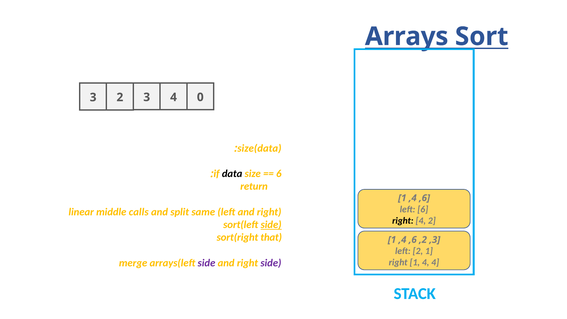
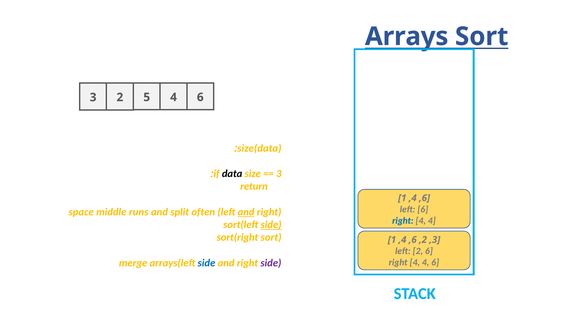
2 3: 3 -> 5 (147, 97)
0: 0 -> 6 (200, 97)
6: 6 -> 3 (279, 174)
linear: linear -> space (81, 212)
calls: calls -> runs (139, 212)
same: same -> often (203, 212)
and underline: none -> present (246, 212)
right colour: black -> blue (403, 221)
2: 2 -> 4 (432, 221)
sort(right that: that -> sort (271, 237)
2 1: 1 -> 6 (429, 251)
1: 1 -> 4 (415, 262)
4: 4 -> 6 (435, 262)
side colour: purple -> blue (206, 263)
